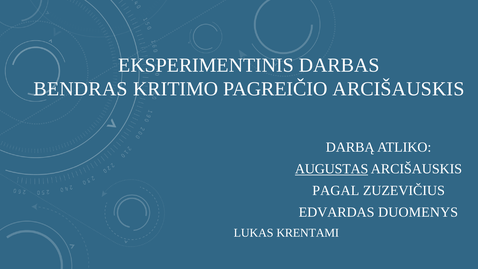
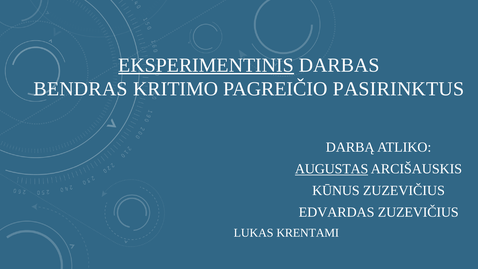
EKSPERIMENTINIS underline: none -> present (206, 65)
PAGREIČIO ARCIŠAUSKIS: ARCIŠAUSKIS -> PASIRINKTUS (398, 89)
PAGAL: PAGAL -> KŪNUS (336, 191)
EDVARDAS DUOMENYS: DUOMENYS -> ZUZEVIČIUS (418, 212)
